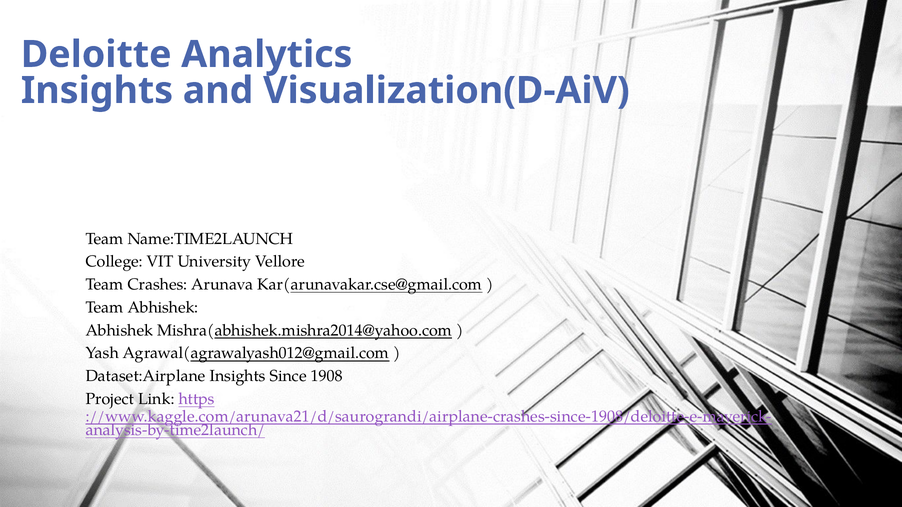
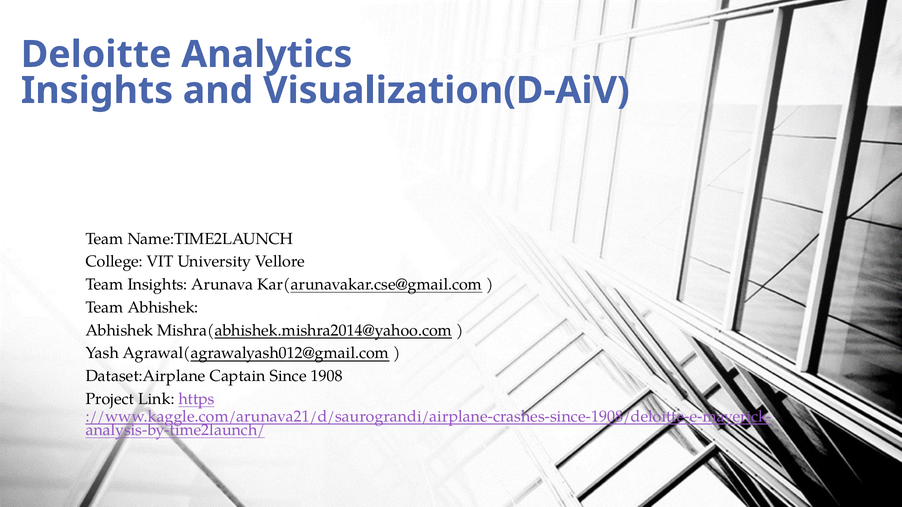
Team Crashes: Crashes -> Insights (158, 285)
Dataset:Airplane Insights: Insights -> Captain (238, 376)
